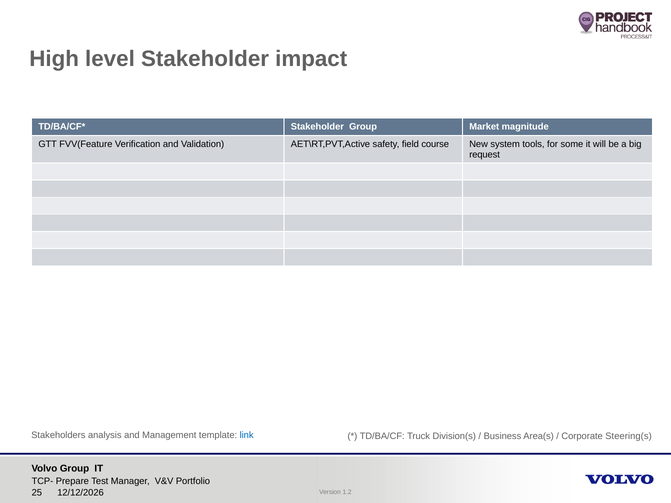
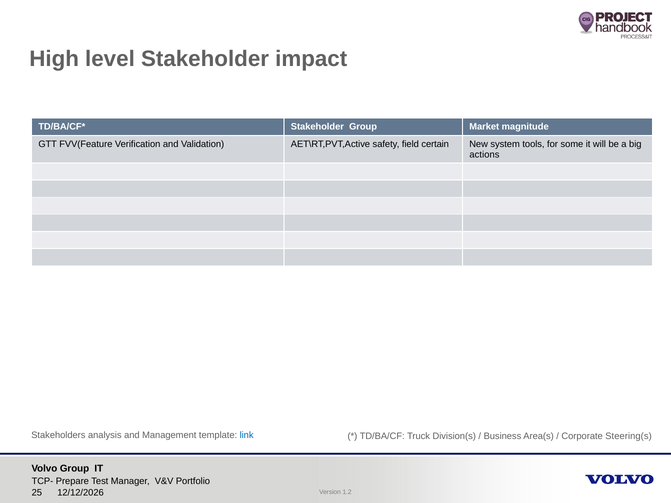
course: course -> certain (435, 144)
request: request -> actions (484, 155)
